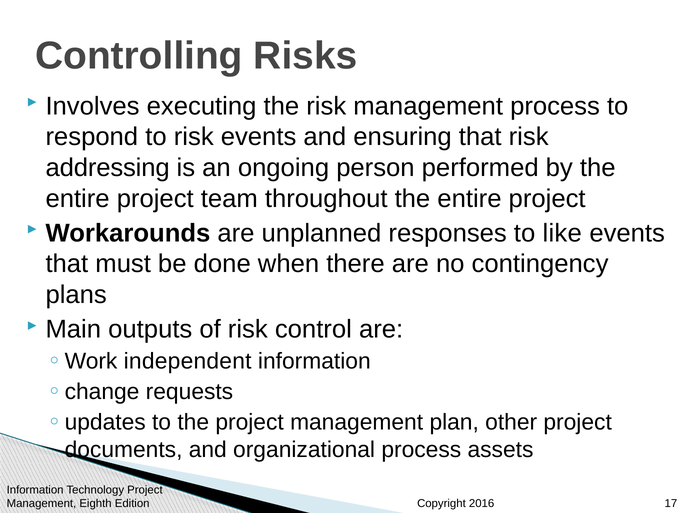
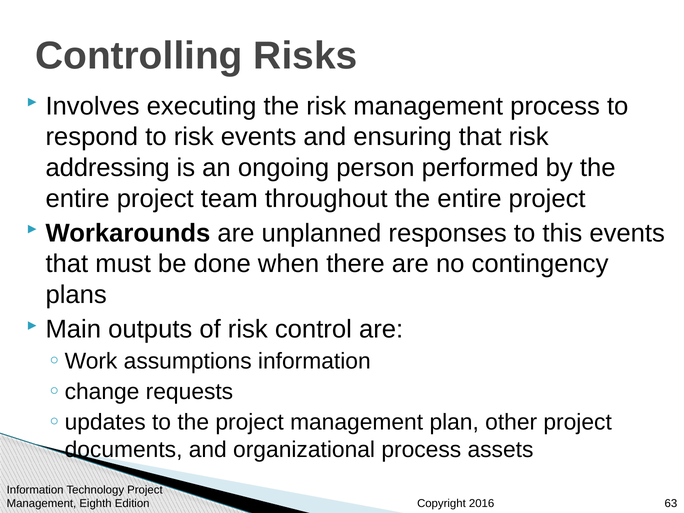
like: like -> this (562, 233)
independent: independent -> assumptions (188, 361)
17: 17 -> 63 (671, 504)
